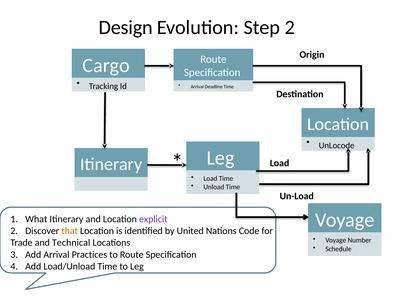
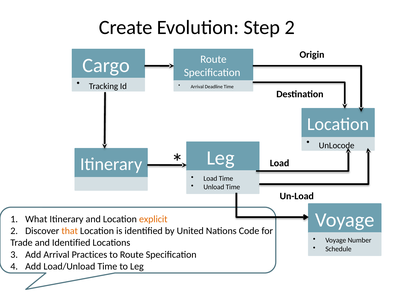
Design: Design -> Create (126, 27)
explicit colour: purple -> orange (153, 219)
and Technical: Technical -> Identified (71, 242)
